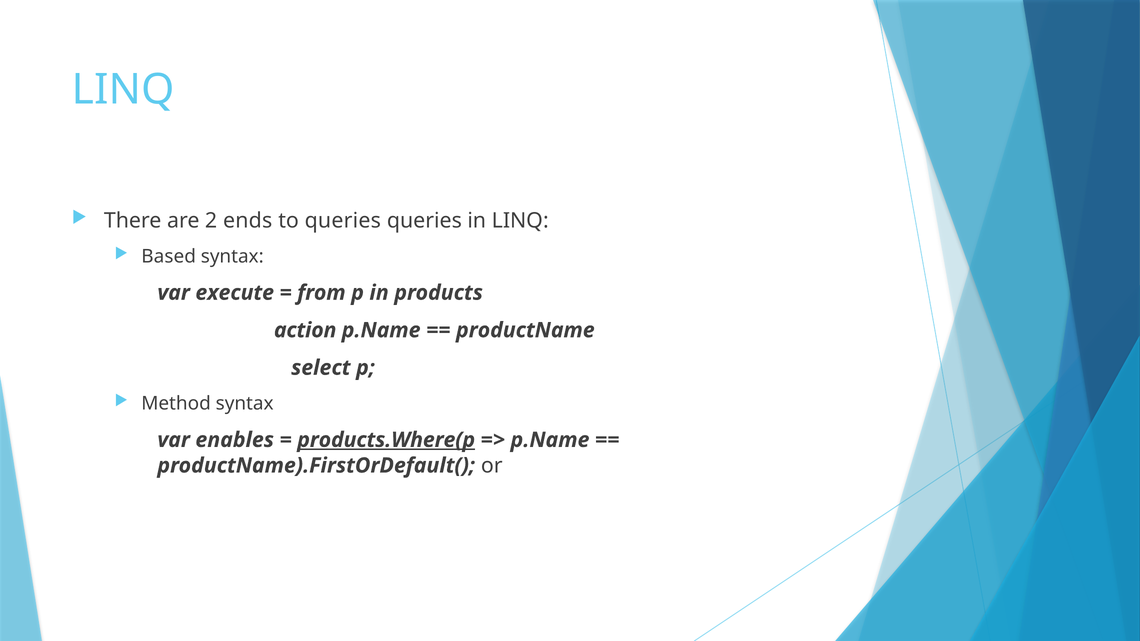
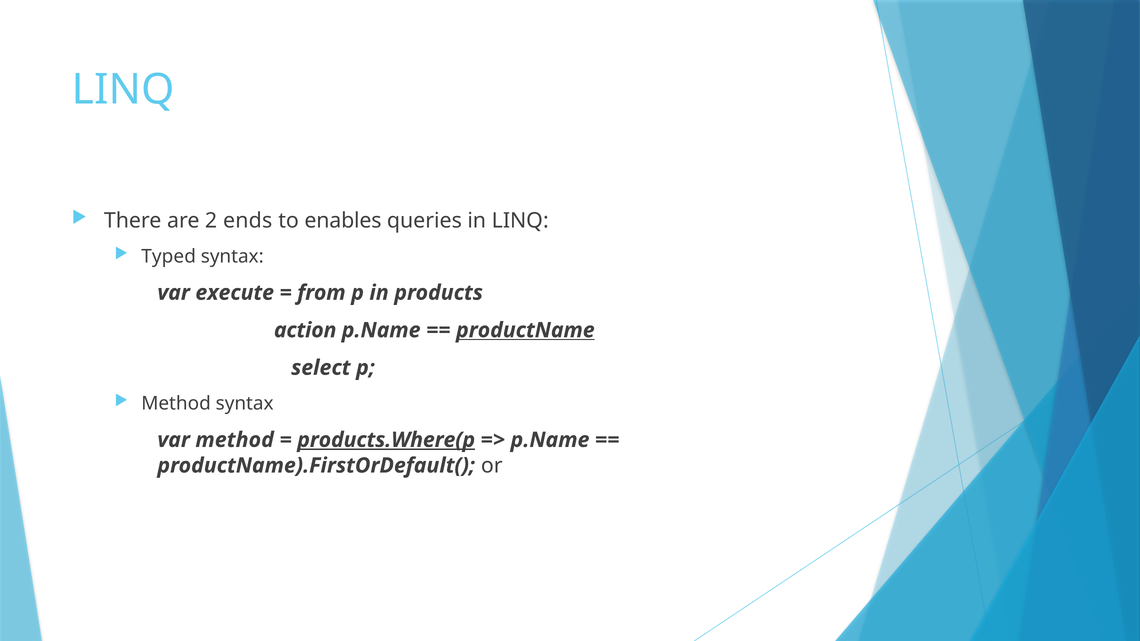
to queries: queries -> enables (343, 221)
Based: Based -> Typed (169, 257)
productName underline: none -> present (525, 330)
var enables: enables -> method (235, 440)
